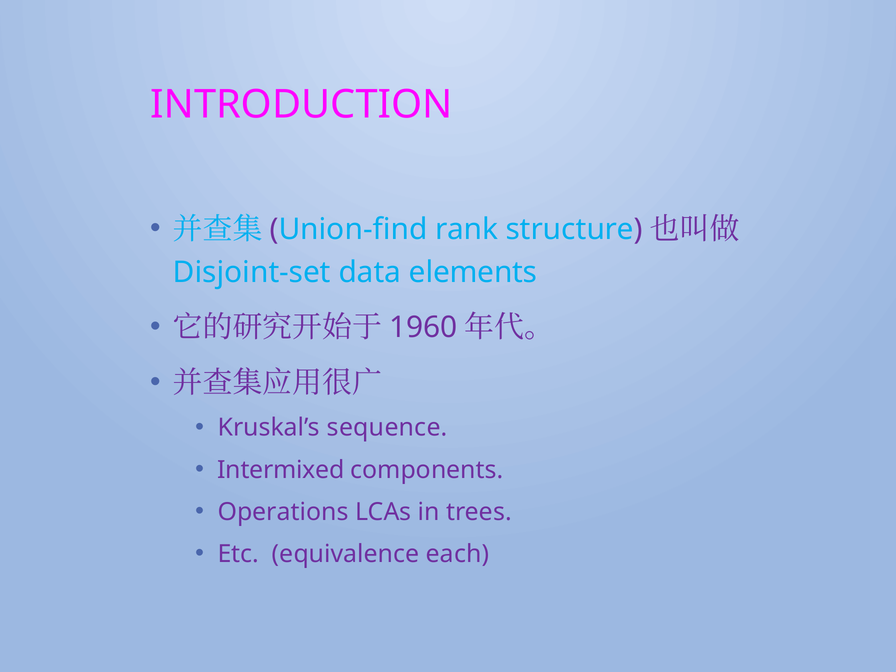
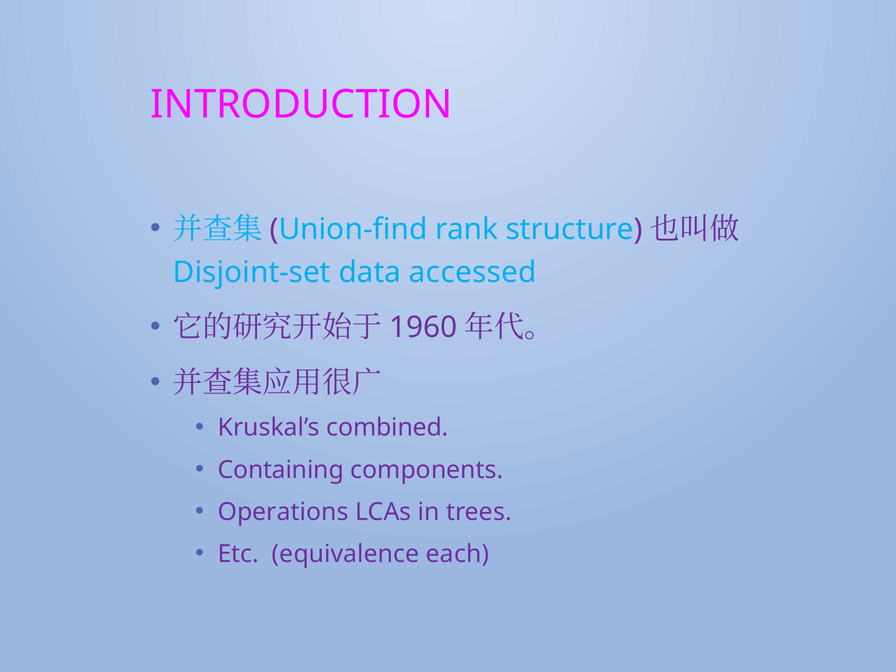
elements: elements -> accessed (473, 272)
sequence: sequence -> combined (387, 428)
Intermixed: Intermixed -> Containing (281, 470)
